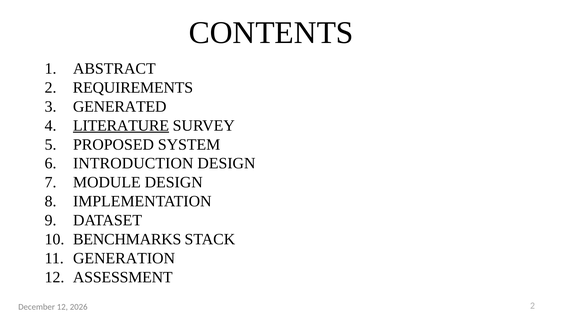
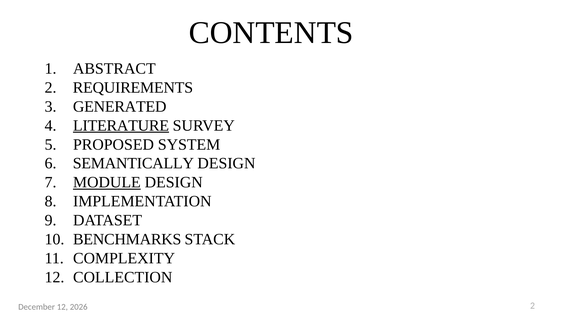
INTRODUCTION: INTRODUCTION -> SEMANTICALLY (133, 163)
MODULE underline: none -> present (107, 182)
GENERATION: GENERATION -> COMPLEXITY (124, 258)
ASSESSMENT: ASSESSMENT -> COLLECTION (123, 277)
